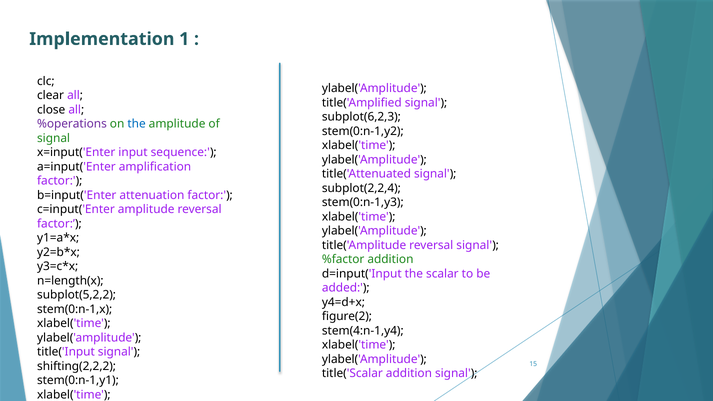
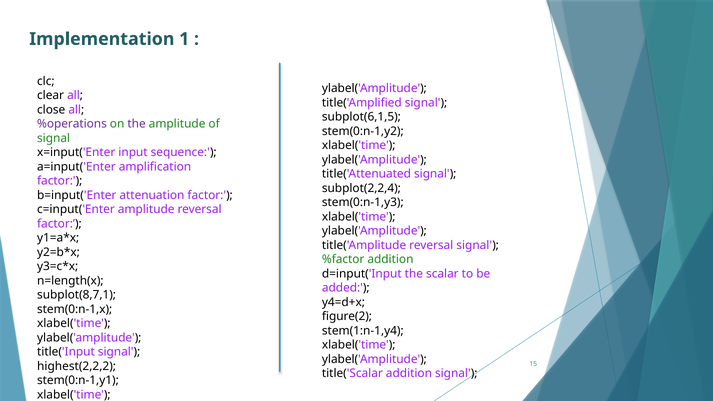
subplot(6,2,3: subplot(6,2,3 -> subplot(6,1,5 (361, 117)
the colour: blue -> purple (137, 124)
subplot(5,2,2: subplot(5,2,2 -> subplot(8,7,1 (77, 295)
stem(4:n-1,y4: stem(4:n-1,y4 -> stem(1:n-1,y4 (363, 331)
shifting(2,2,2: shifting(2,2,2 -> highest(2,2,2 (77, 366)
